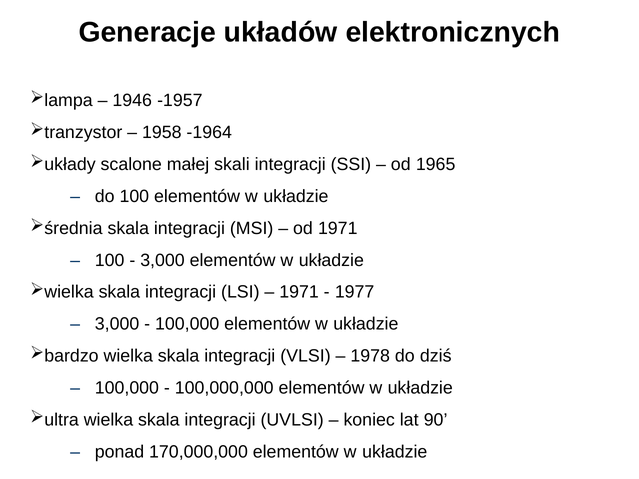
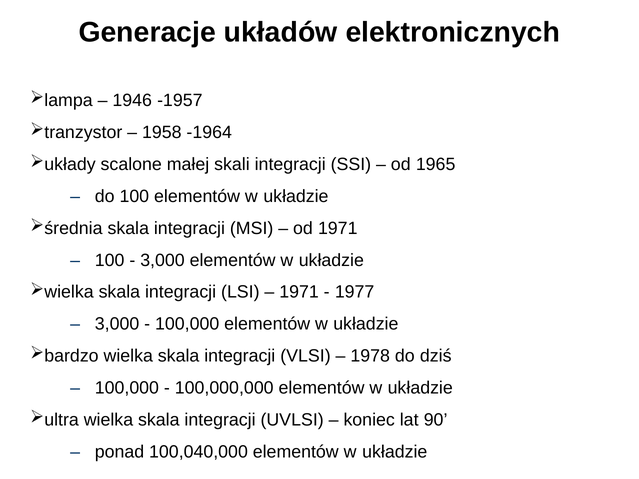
170,000,000: 170,000,000 -> 100,040,000 (198, 452)
